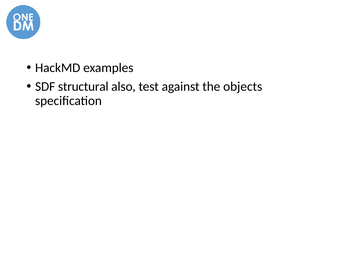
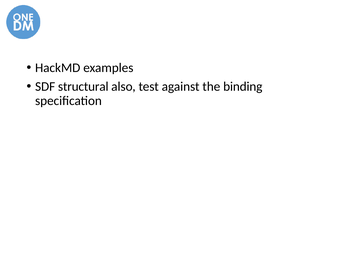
objects: objects -> binding (243, 86)
